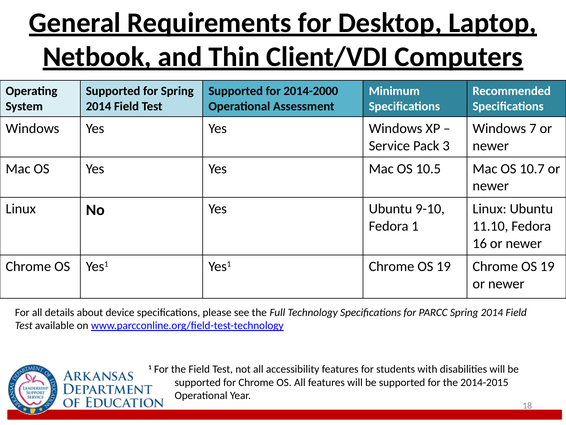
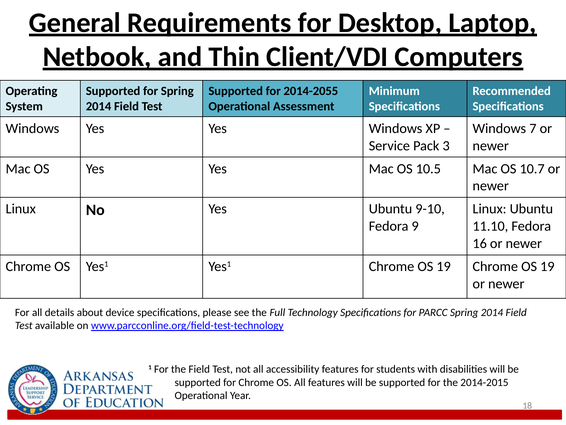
2014-2000: 2014-2000 -> 2014-2055 (311, 91)
Fedora 1: 1 -> 9 (415, 226)
